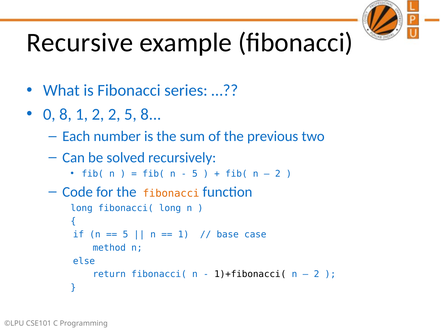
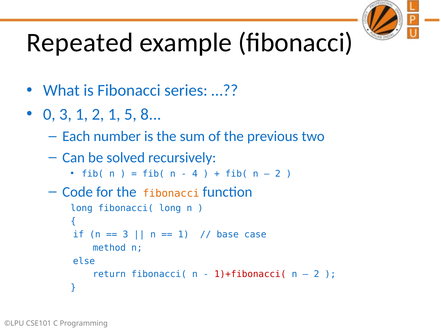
Recursive: Recursive -> Repeated (80, 43)
0 8: 8 -> 3 (65, 114)
2 2: 2 -> 1 (114, 114)
5: 5 -> 4 (195, 174)
5: 5 -> 3 (125, 234)
1)+fibonacci( colour: black -> red (250, 274)
